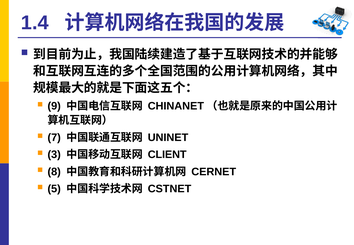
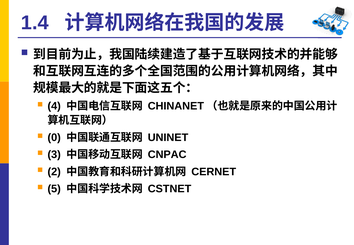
9: 9 -> 4 (54, 106)
7: 7 -> 0 (54, 138)
CLIENT: CLIENT -> CNPAC (167, 155)
8: 8 -> 2 (54, 172)
